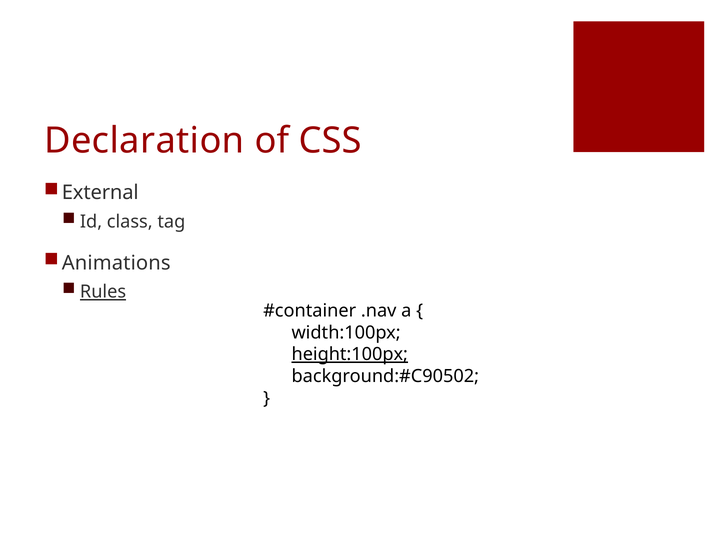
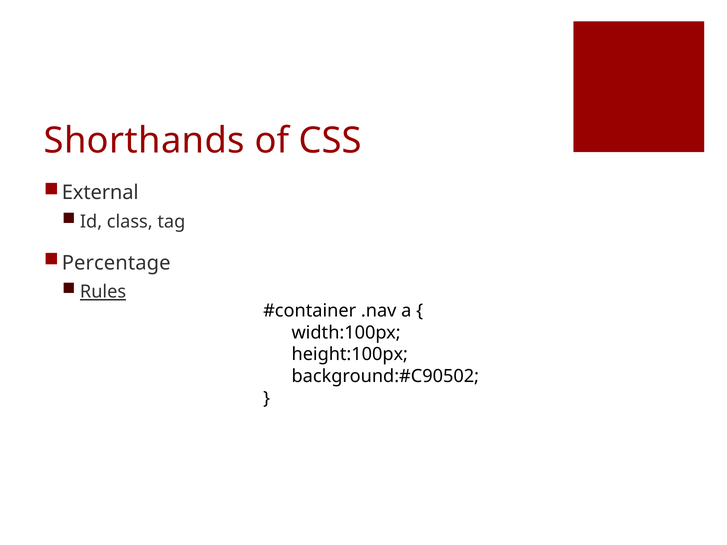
Declaration: Declaration -> Shorthands (144, 141)
Animations: Animations -> Percentage (116, 263)
height:100px underline: present -> none (350, 355)
